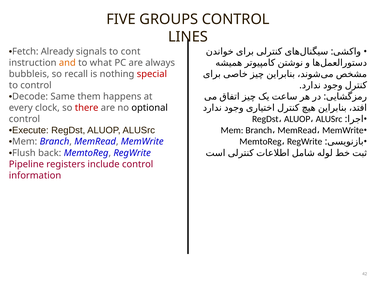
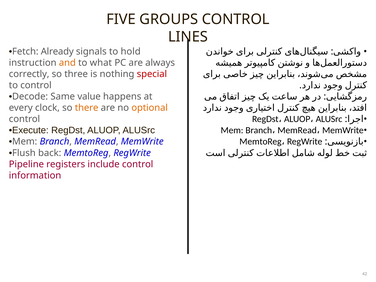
cont: cont -> hold (131, 51)
bubbleis: bubbleis -> correctly (29, 74)
recall: recall -> three (76, 74)
them: them -> value (89, 97)
there colour: red -> orange (87, 108)
optional colour: black -> orange (150, 108)
